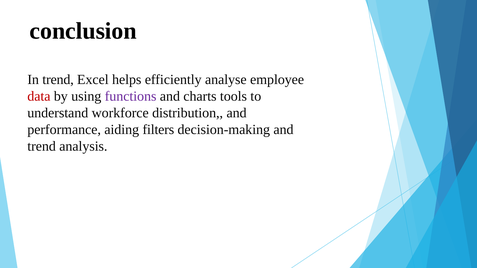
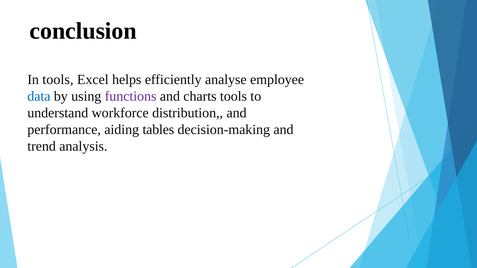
In trend: trend -> tools (58, 80)
data colour: red -> blue (39, 96)
filters: filters -> tables (158, 130)
